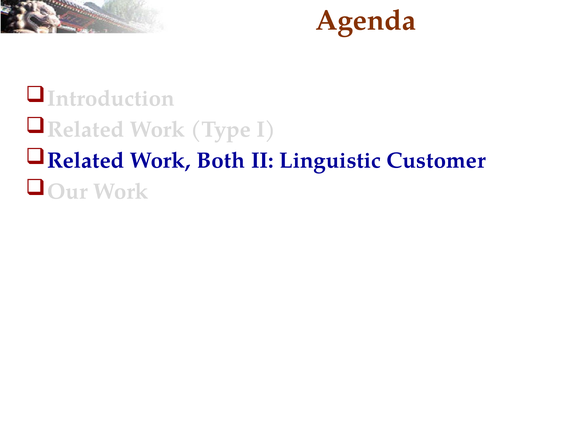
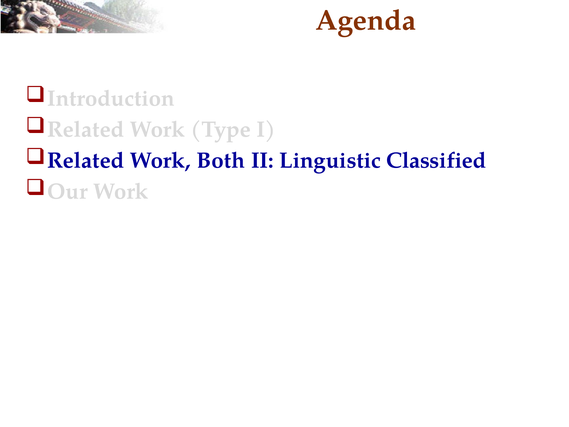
Customer: Customer -> Classified (436, 160)
